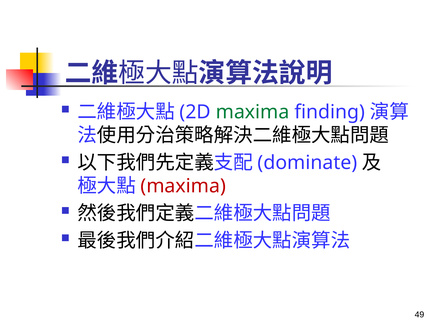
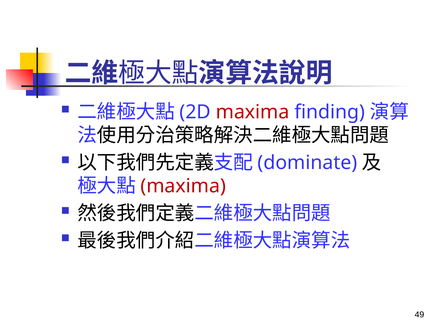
maxima colour: green -> red (253, 112)
